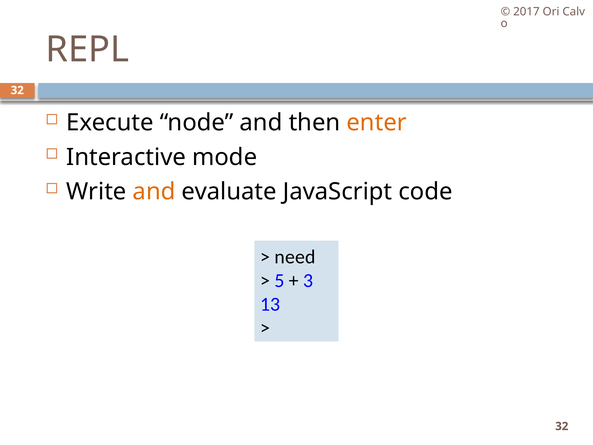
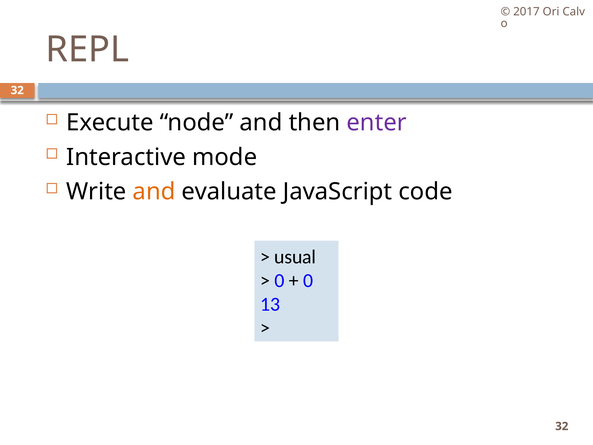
enter colour: orange -> purple (377, 123)
need: need -> usual (295, 257)
5: 5 -> 0 (280, 280)
3: 3 -> 0 (308, 280)
